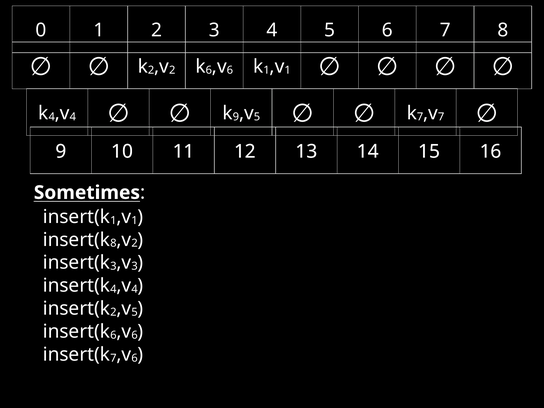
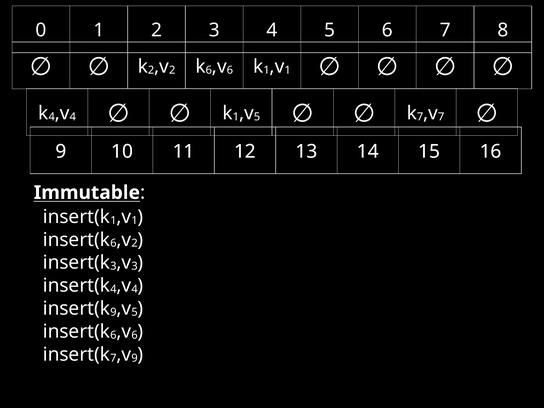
9: 9 -> 1 (236, 117)
Sometimes: Sometimes -> Immutable (87, 193)
8: 8 -> 6 (113, 243)
2: 2 -> 9 (113, 312)
6: 6 -> 9 (135, 358)
